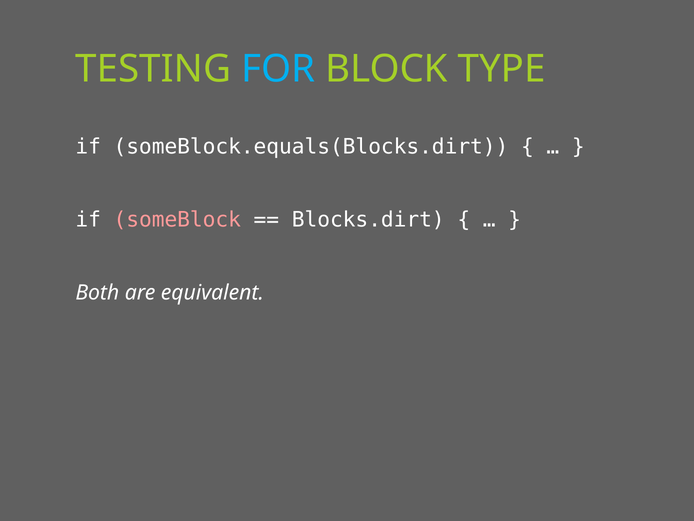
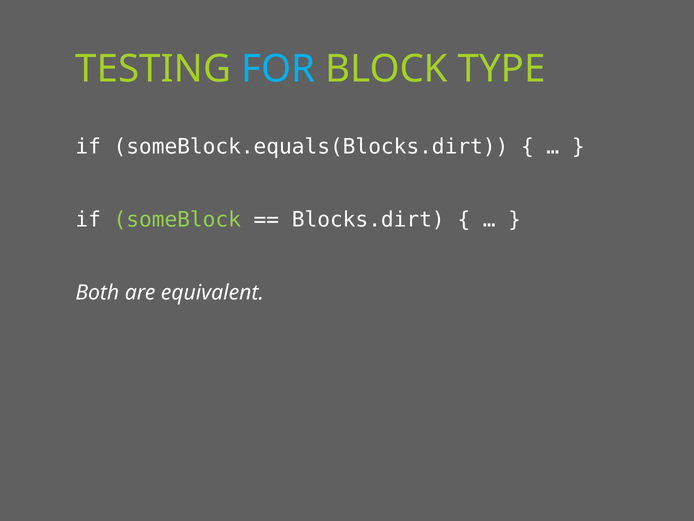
someBlock colour: pink -> light green (177, 220)
